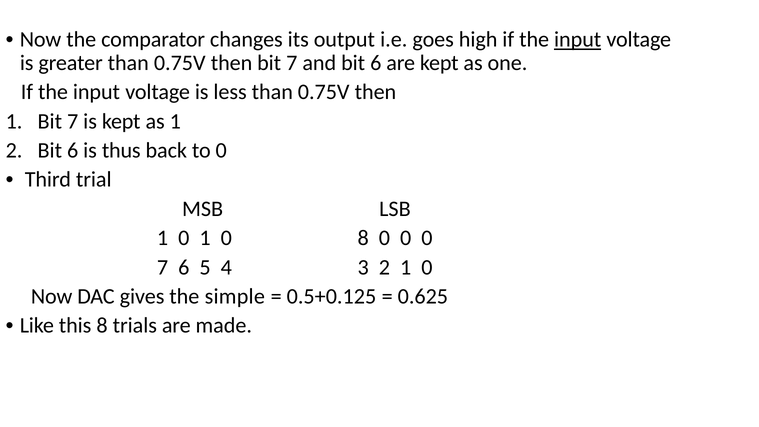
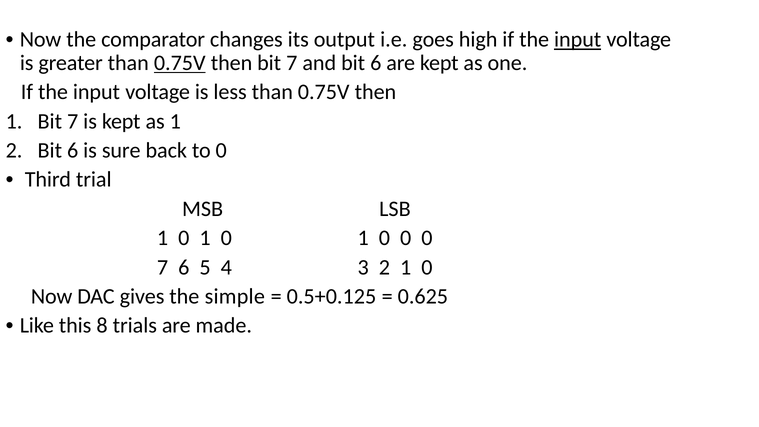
0.75V underline: none -> present (180, 63)
thus: thus -> sure (121, 150)
0 1 0 8: 8 -> 1 (363, 238)
